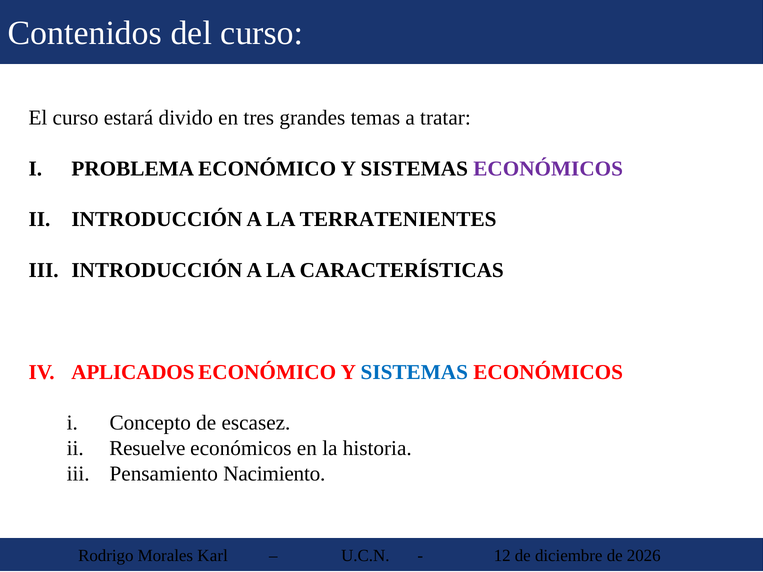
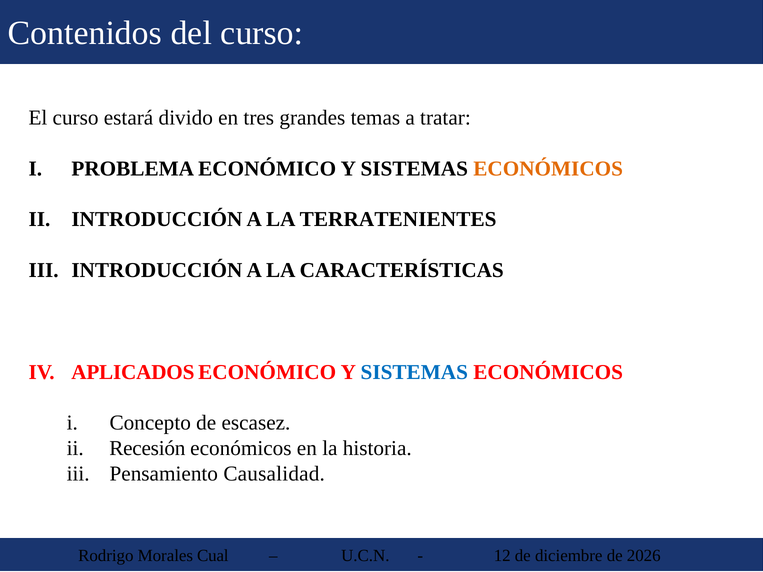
ECONÓMICOS colour: purple -> orange (548, 169)
Resuelve: Resuelve -> Recesión (147, 449)
Nacimiento: Nacimiento -> Causalidad (274, 474)
Karl: Karl -> Cual (213, 556)
